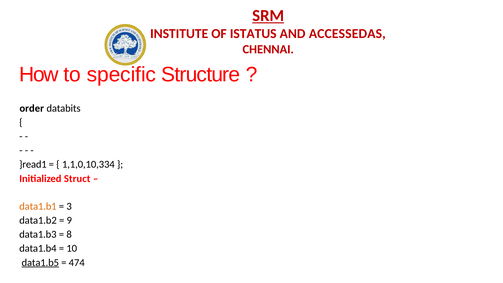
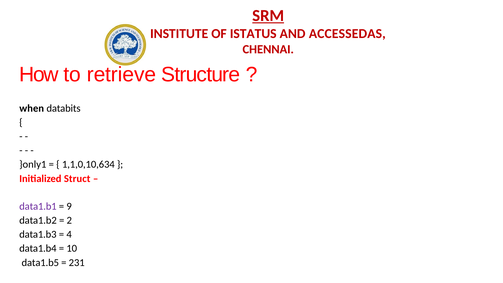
specific: specific -> retrieve (121, 75)
order: order -> when (32, 108)
}read1: }read1 -> }only1 (33, 164)
1,1,0,10,334: 1,1,0,10,334 -> 1,1,0,10,634 (88, 164)
data1.b1 colour: orange -> purple (38, 206)
3: 3 -> 9 (69, 206)
9: 9 -> 2 (69, 220)
8: 8 -> 4 (69, 234)
data1.b5 underline: present -> none (40, 263)
474: 474 -> 231 (77, 263)
